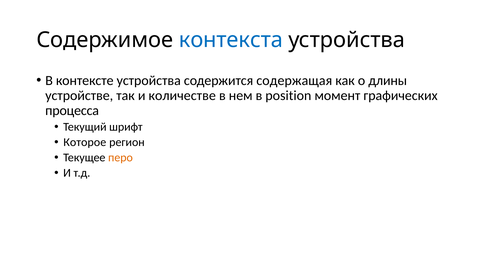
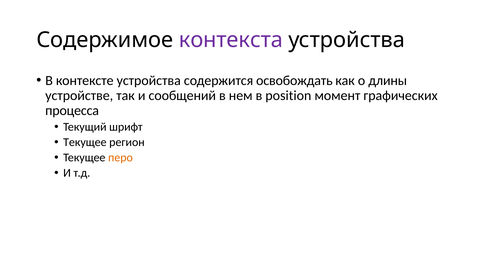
контекста colour: blue -> purple (231, 40)
содержащая: содержащая -> освобождать (294, 81)
количестве: количестве -> сообщений (182, 96)
Которое: Которое -> Текущее (85, 142)
